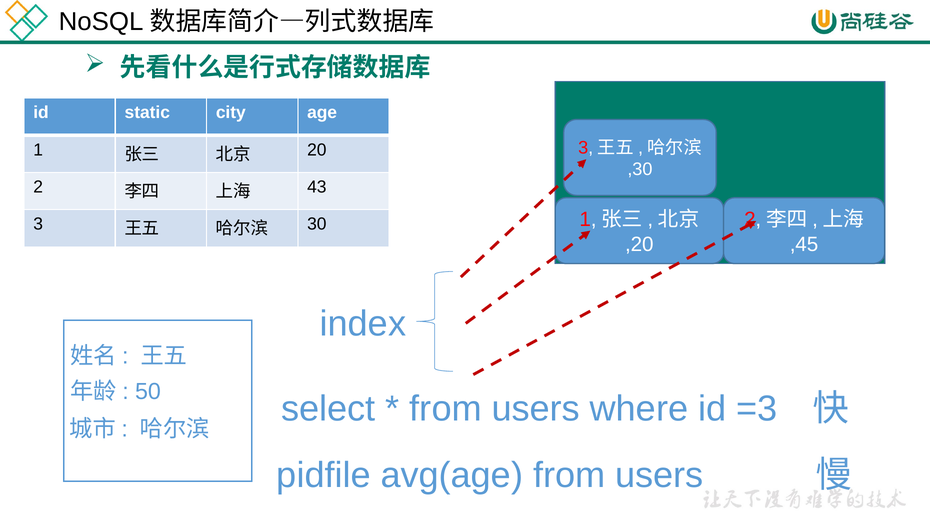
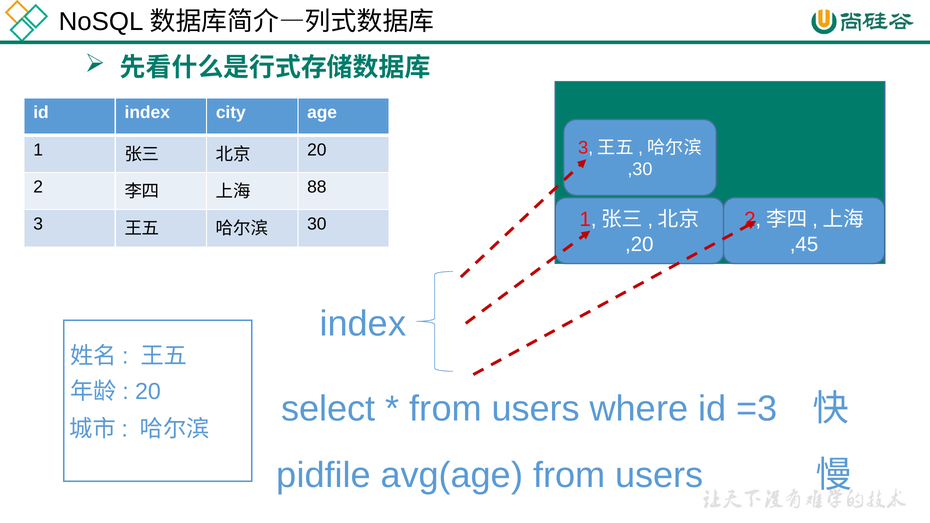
id static: static -> index (147, 113)
43: 43 -> 88 (317, 187)
50: 50 -> 20 (148, 391)
